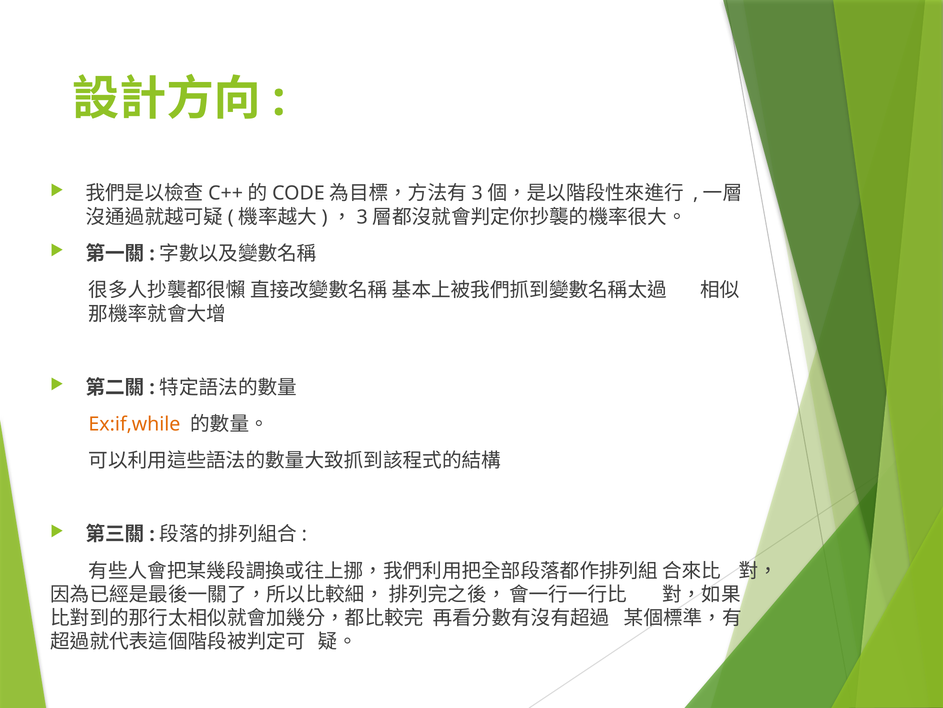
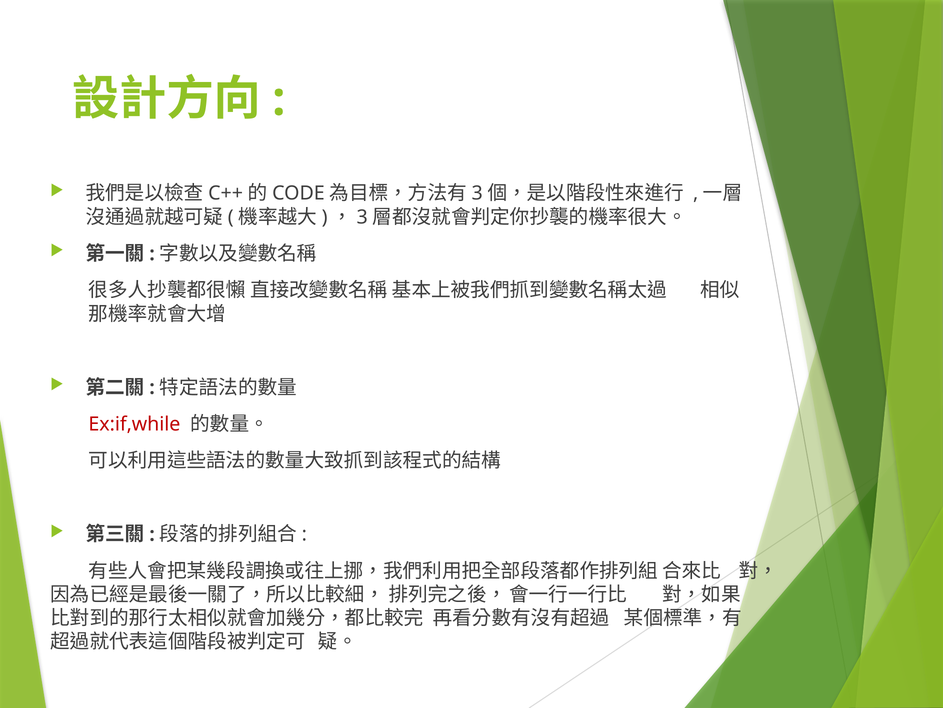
Ex:if,while colour: orange -> red (134, 424)
